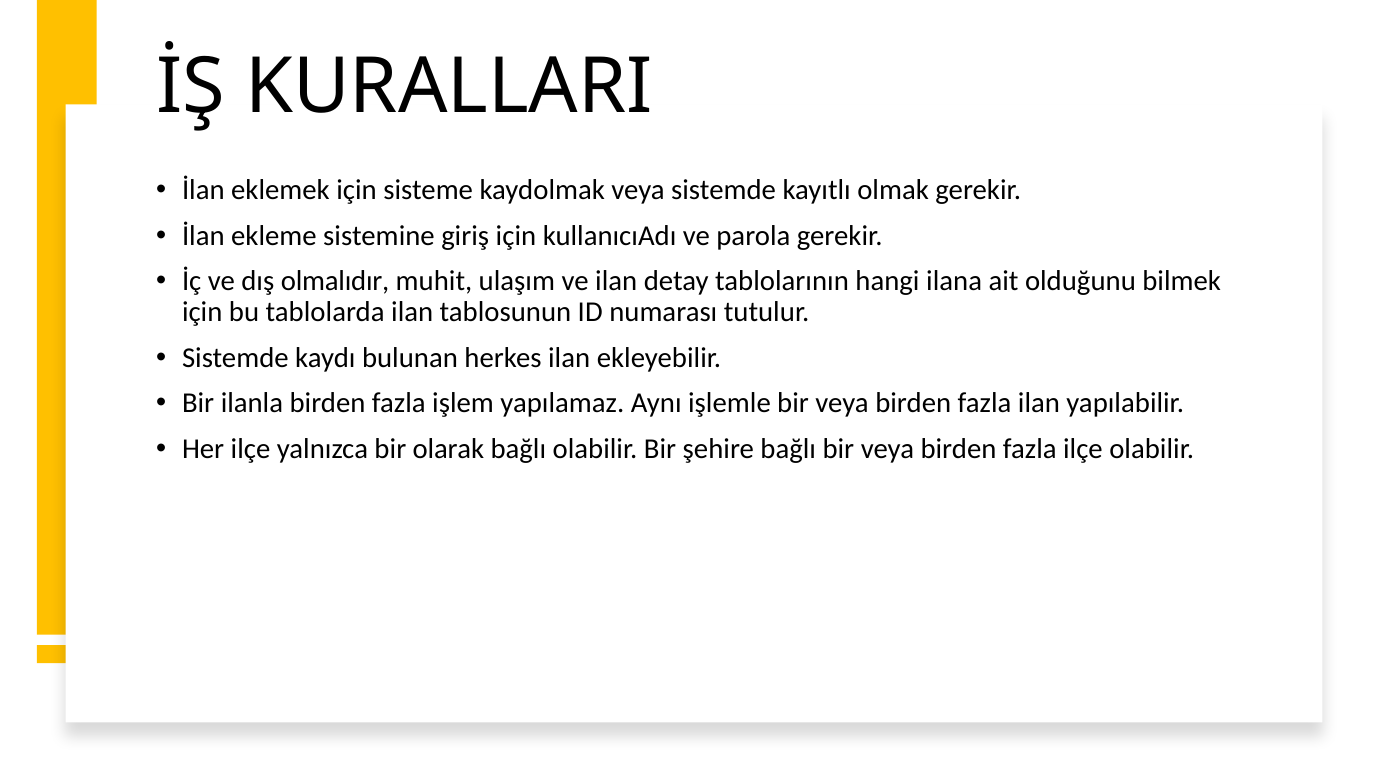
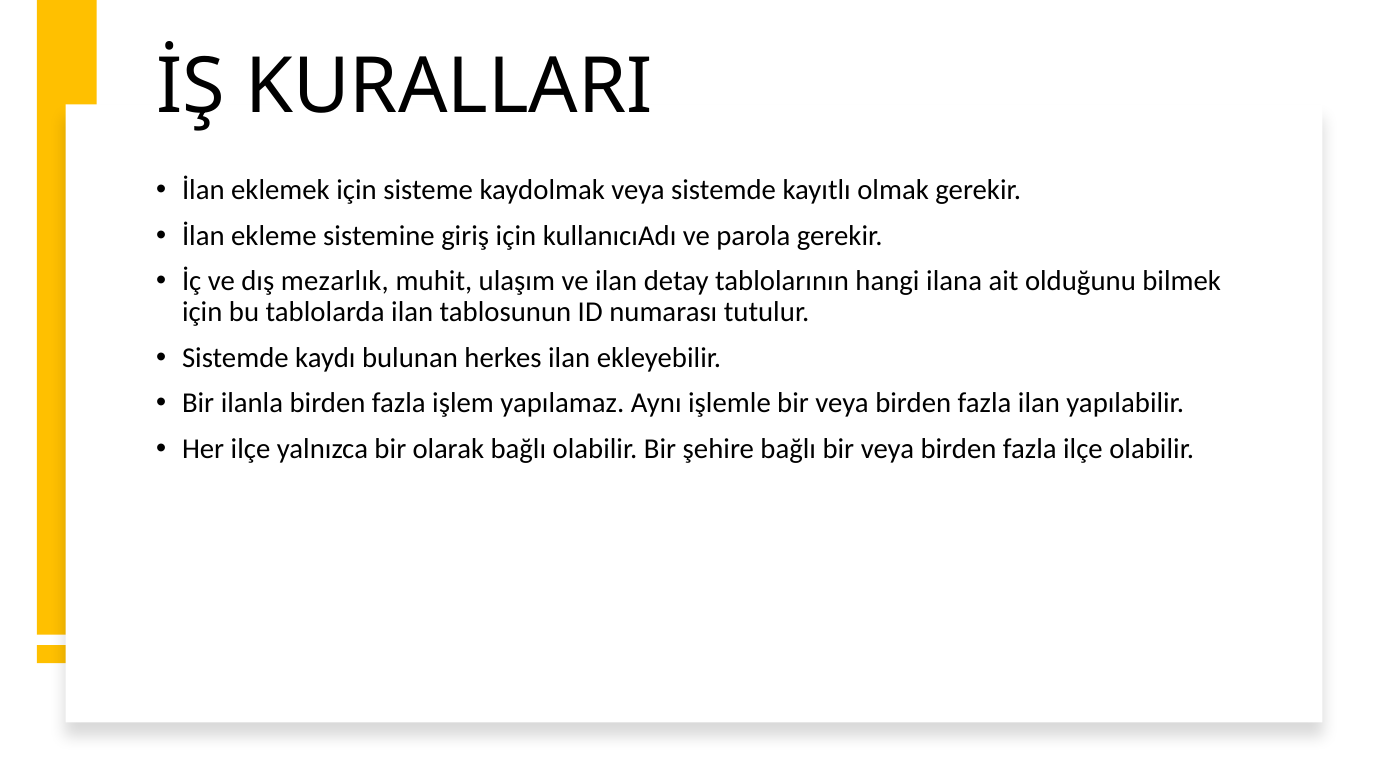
olmalıdır: olmalıdır -> mezarlık (335, 281)
